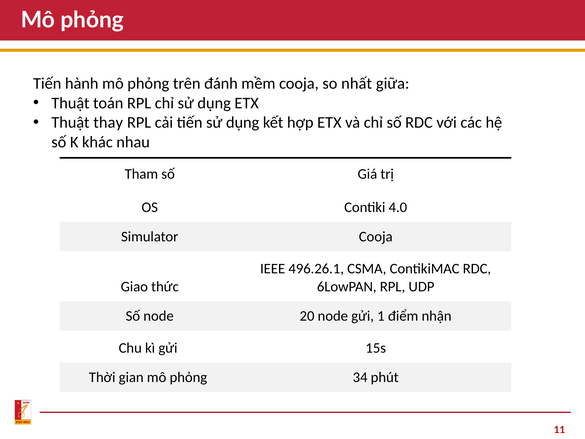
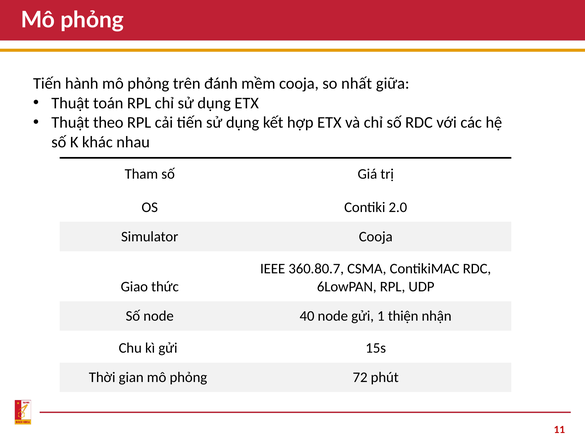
thay: thay -> theo (108, 123)
4.0: 4.0 -> 2.0 (398, 207)
496.26.1: 496.26.1 -> 360.80.7 (316, 269)
20: 20 -> 40 (307, 316)
điểm: điểm -> thiện (403, 316)
34: 34 -> 72 (360, 377)
